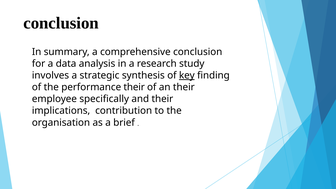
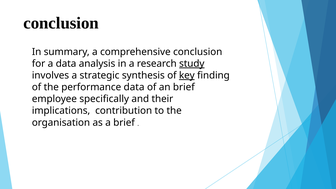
study underline: none -> present (192, 64)
performance their: their -> data (134, 87)
an their: their -> brief (184, 87)
